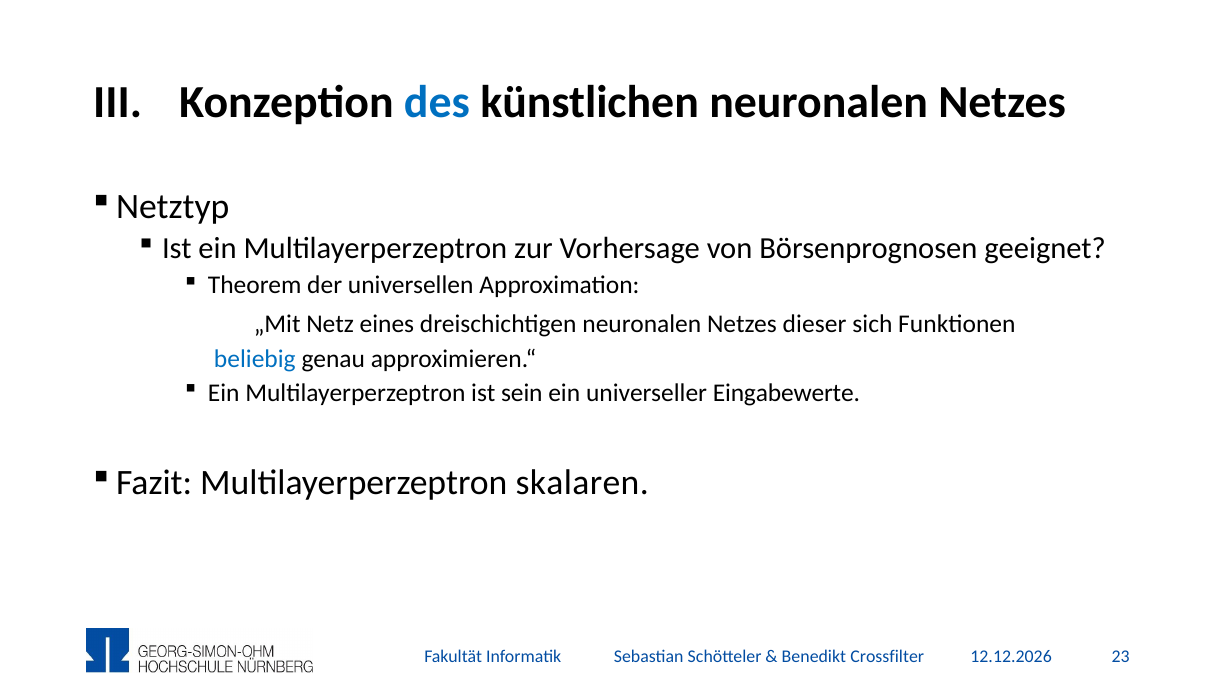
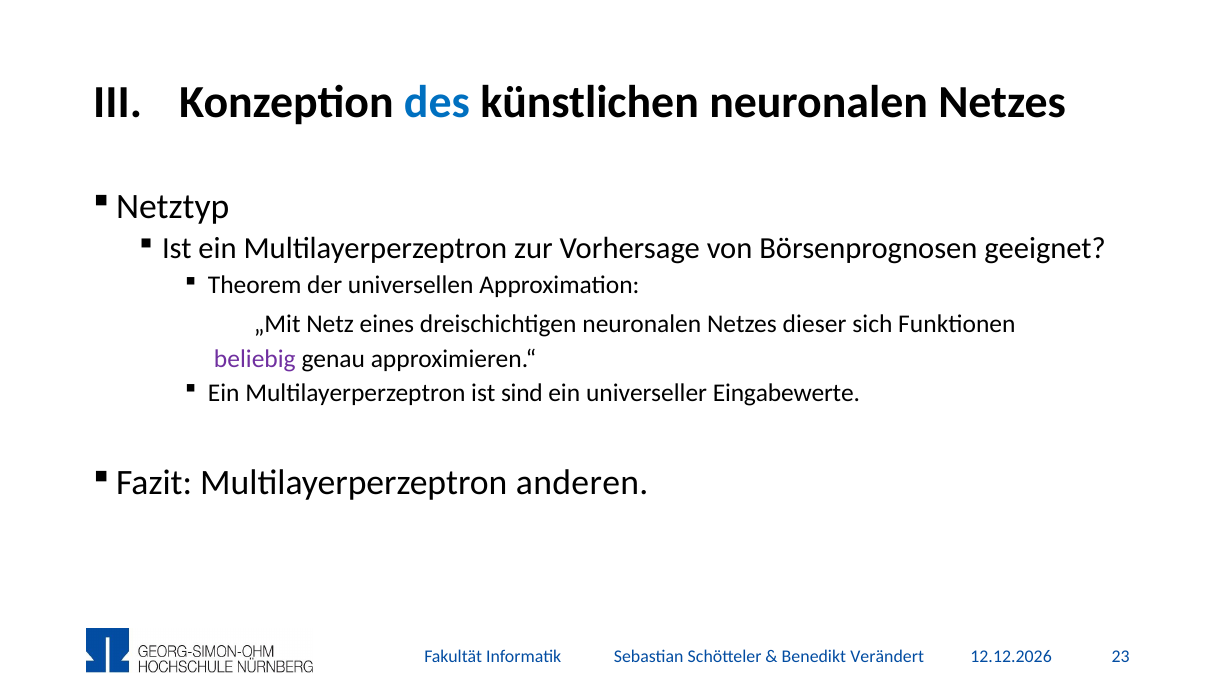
beliebig colour: blue -> purple (255, 359)
sein: sein -> sind (522, 393)
skalaren: skalaren -> anderen (582, 483)
Crossfilter: Crossfilter -> Verändert (887, 657)
